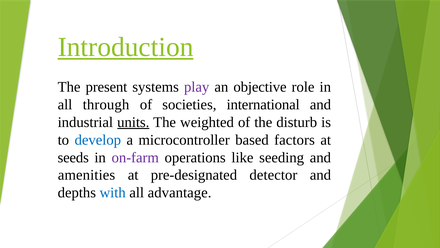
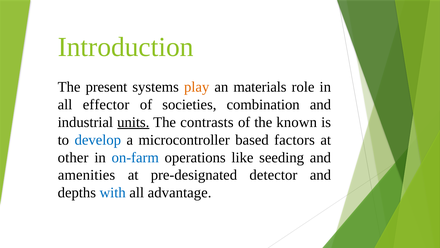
Introduction underline: present -> none (126, 47)
play colour: purple -> orange (197, 87)
objective: objective -> materials (260, 87)
through: through -> effector (106, 104)
international: international -> combination (263, 104)
weighted: weighted -> contrasts (207, 122)
disturb: disturb -> known (297, 122)
seeds: seeds -> other (73, 157)
on-farm colour: purple -> blue (135, 157)
